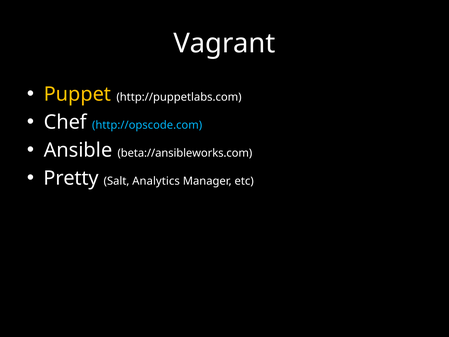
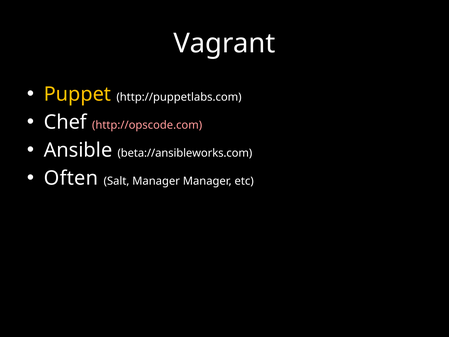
http://opscode.com colour: light blue -> pink (147, 125)
Pretty: Pretty -> Often (71, 178)
Salt Analytics: Analytics -> Manager (156, 181)
